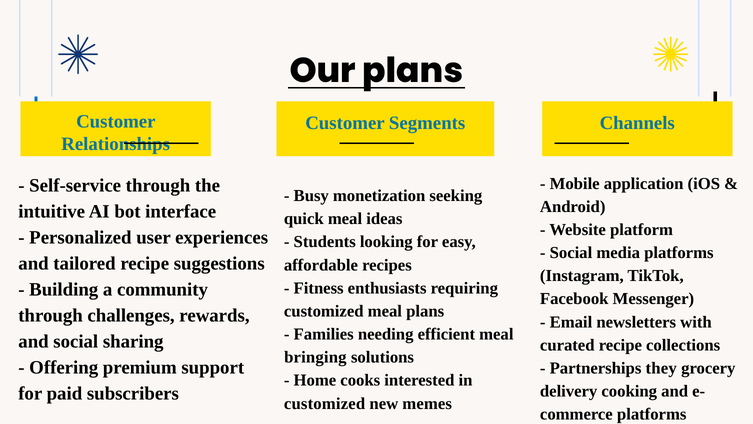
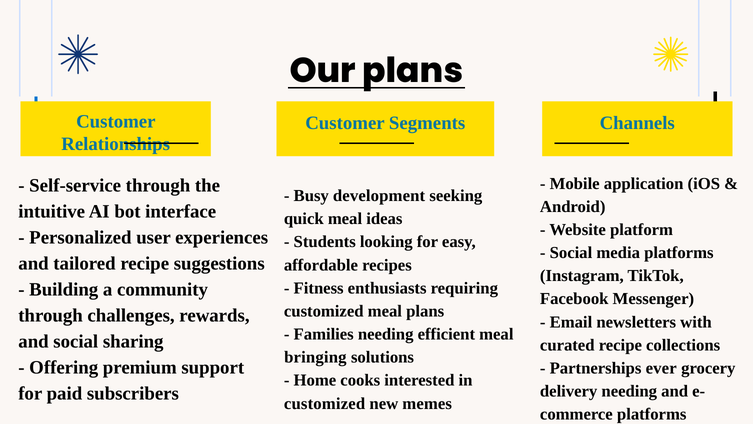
monetization: monetization -> development (379, 196)
they: they -> ever (661, 368)
delivery cooking: cooking -> needing (629, 391)
